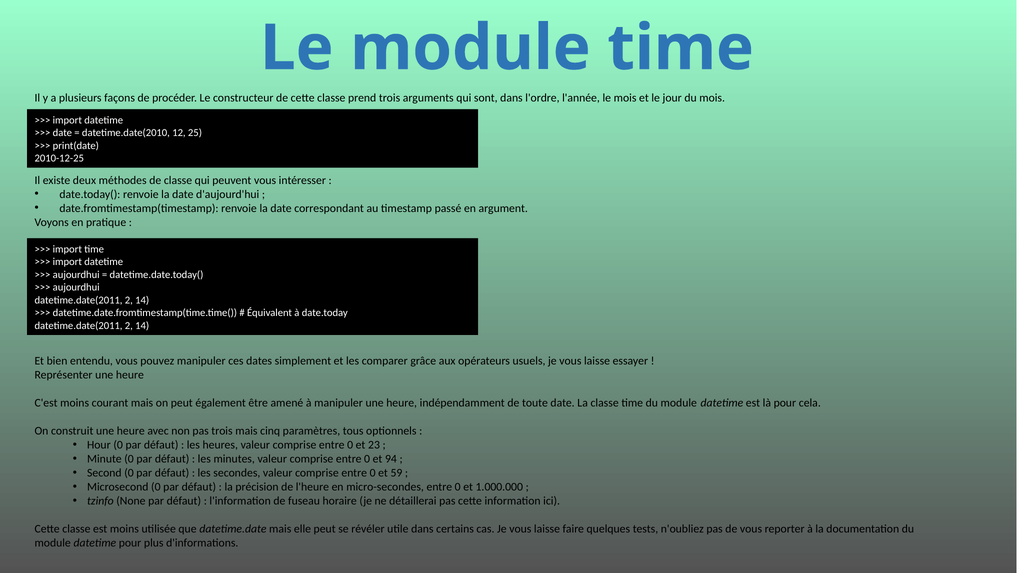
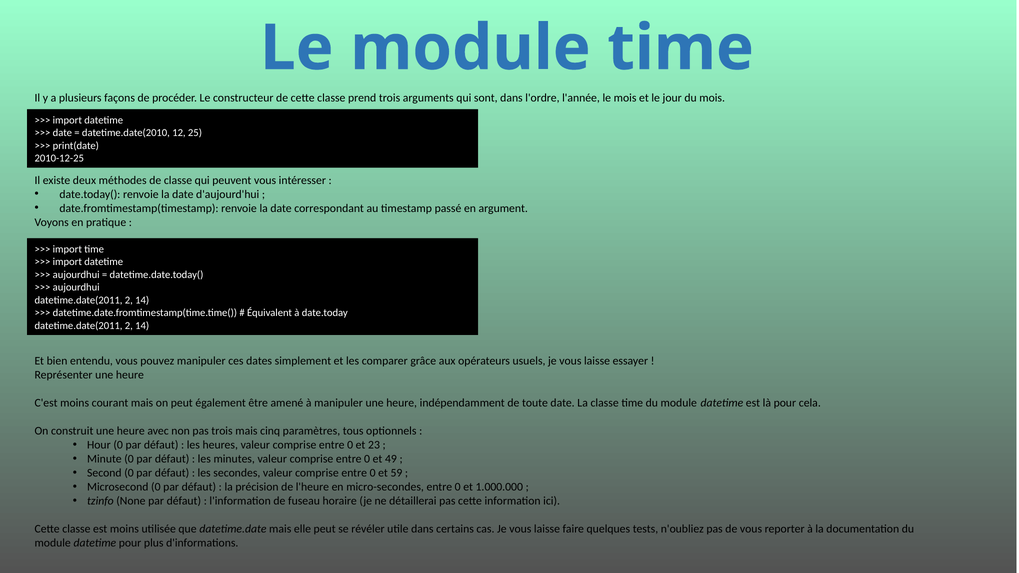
94: 94 -> 49 (391, 459)
